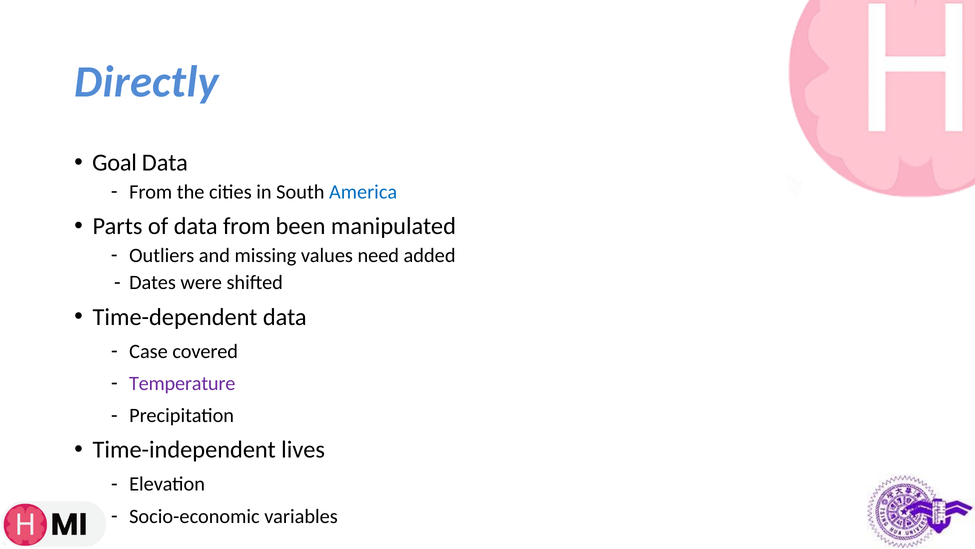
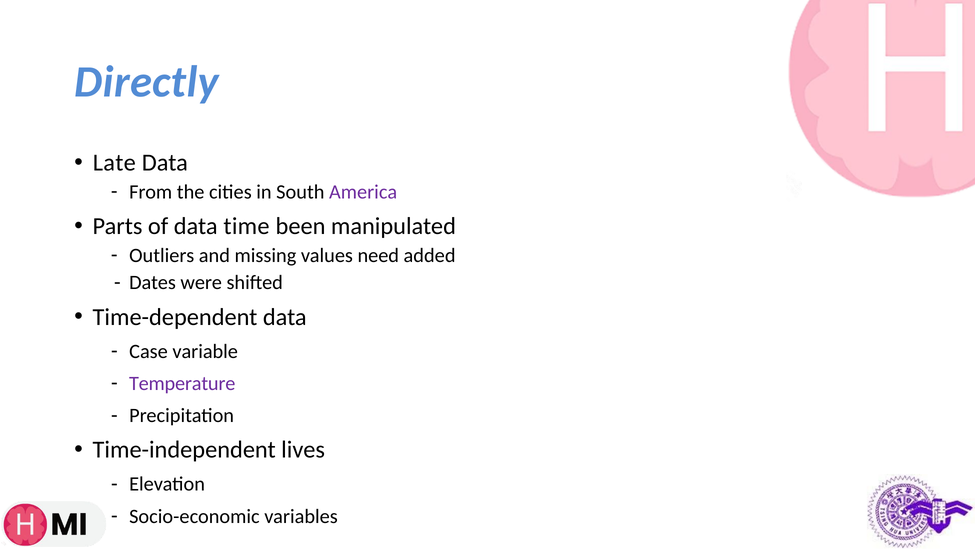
Goal: Goal -> Late (114, 163)
America colour: blue -> purple (363, 192)
data from: from -> time (247, 226)
covered: covered -> variable (205, 351)
